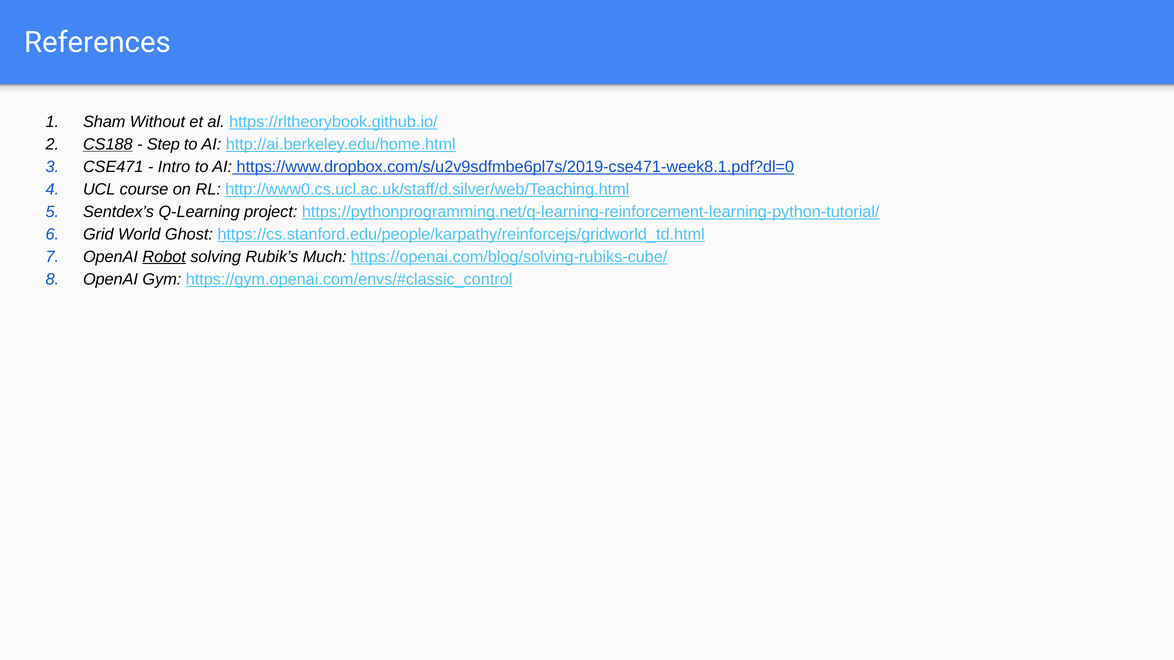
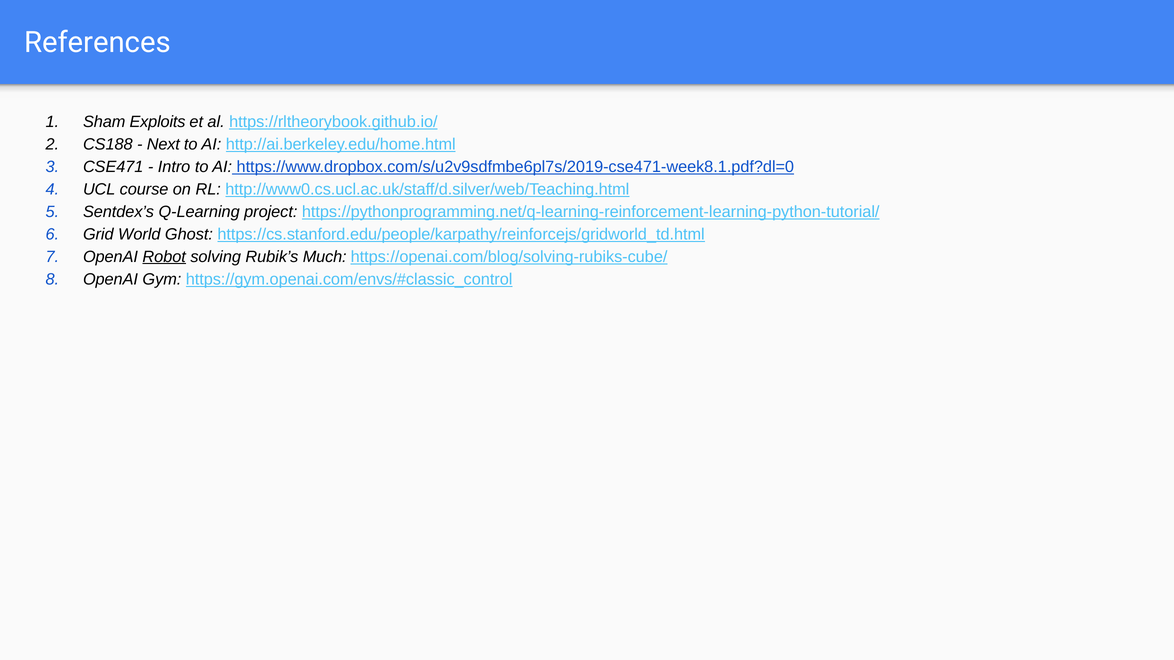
Without: Without -> Exploits (158, 122)
CS188 underline: present -> none (108, 144)
Step: Step -> Next (163, 144)
